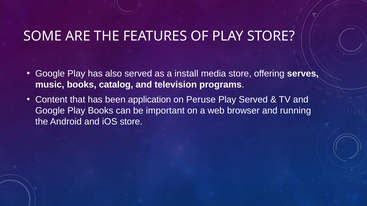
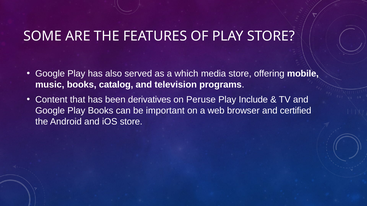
install: install -> which (186, 74)
serves: serves -> mobile (303, 74)
application: application -> derivatives (150, 100)
Play Served: Served -> Include (253, 100)
running: running -> certified (296, 111)
